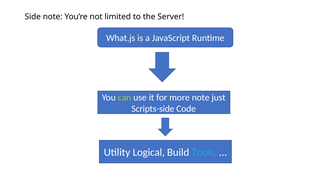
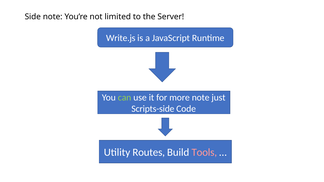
What.js: What.js -> Write.js (121, 38)
Logical: Logical -> Routes (149, 153)
Tools colour: light blue -> pink (204, 153)
